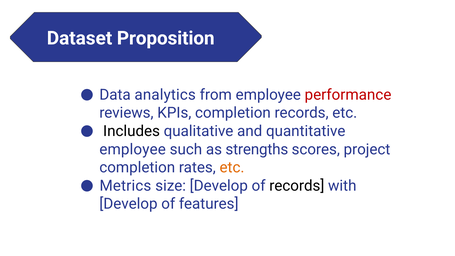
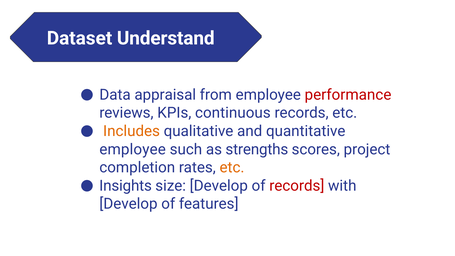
Proposition: Proposition -> Understand (166, 38)
analytics: analytics -> appraisal (165, 95)
KPIs completion: completion -> continuous (233, 113)
Includes colour: black -> orange (132, 131)
Metrics: Metrics -> Insights (126, 186)
records colour: black -> red (297, 186)
